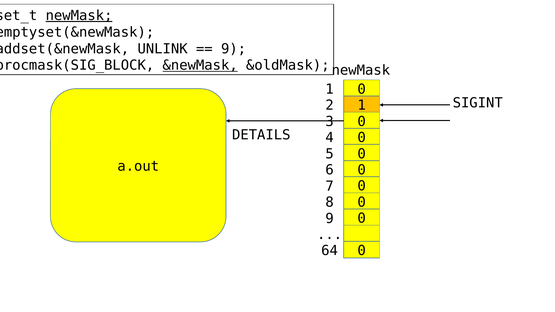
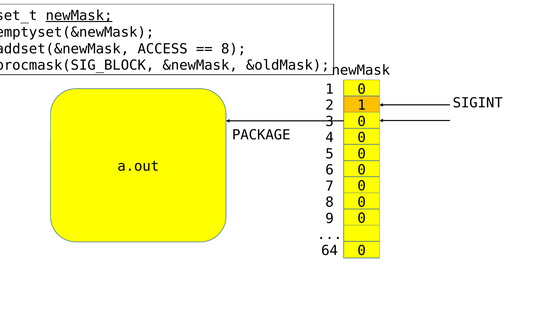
UNLINK: UNLINK -> ACCESS (163, 49)
9: 9 -> 8 (234, 49)
&newMask underline: present -> none (200, 65)
DETAILS: DETAILS -> PACKAGE (261, 135)
